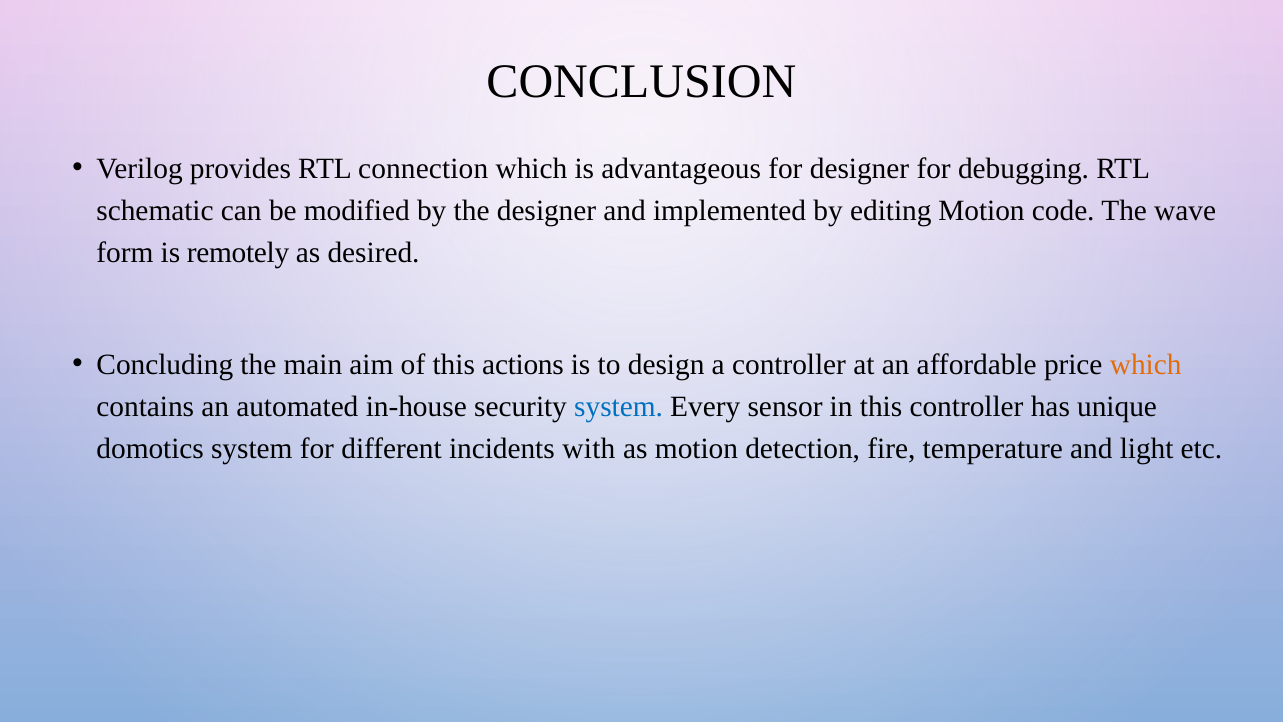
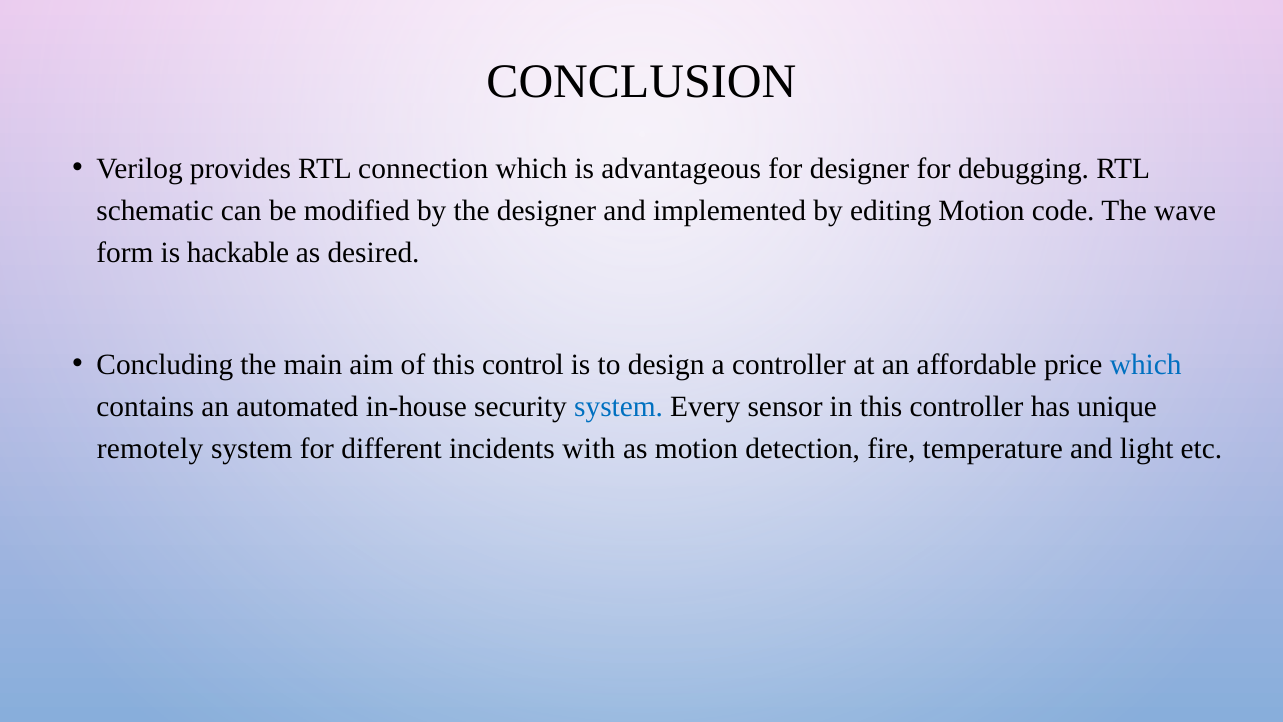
remotely: remotely -> hackable (238, 253)
actions: actions -> control (523, 364)
which colour: orange -> blue (1146, 364)
domotics: domotics -> remotely (150, 449)
